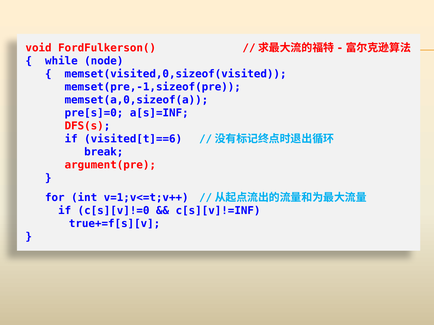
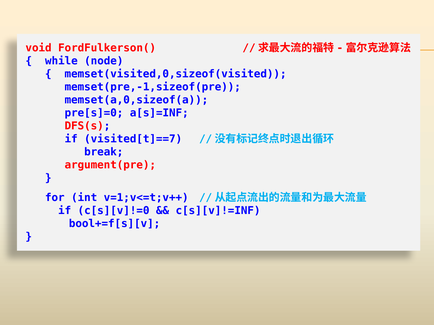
visited[t]==6: visited[t]==6 -> visited[t]==7 (133, 139)
true+=f[s][v: true+=f[s][v -> bool+=f[s][v (115, 224)
